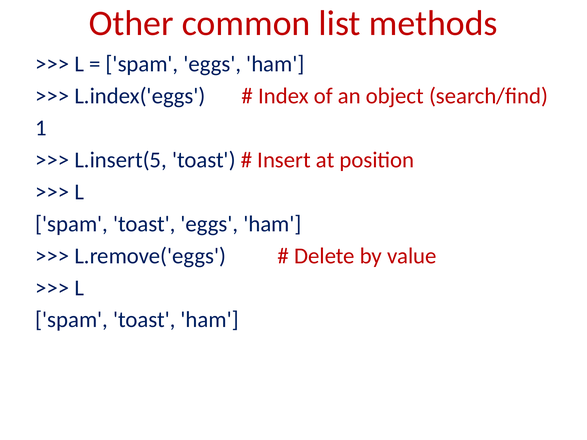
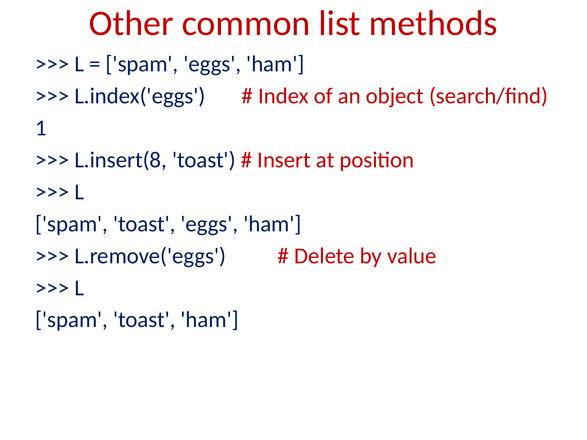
L.insert(5: L.insert(5 -> L.insert(8 (121, 160)
